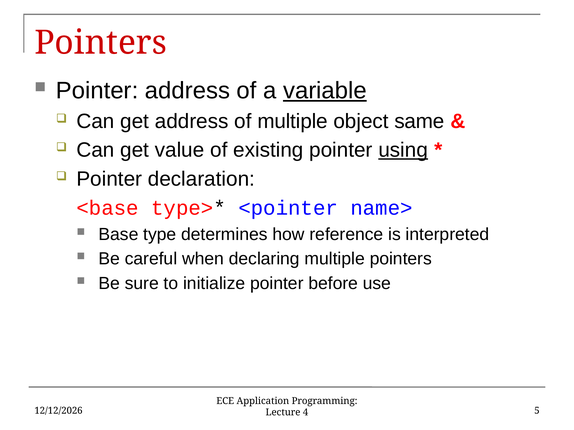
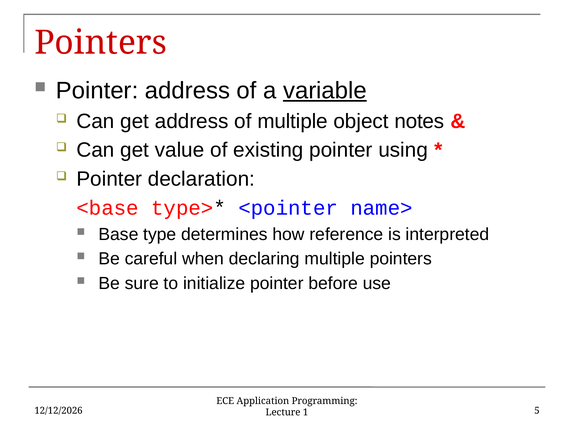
same: same -> notes (419, 121)
using underline: present -> none (403, 150)
4: 4 -> 1 (306, 413)
